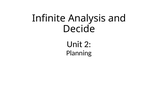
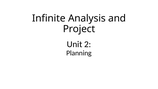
Decide: Decide -> Project (79, 29)
